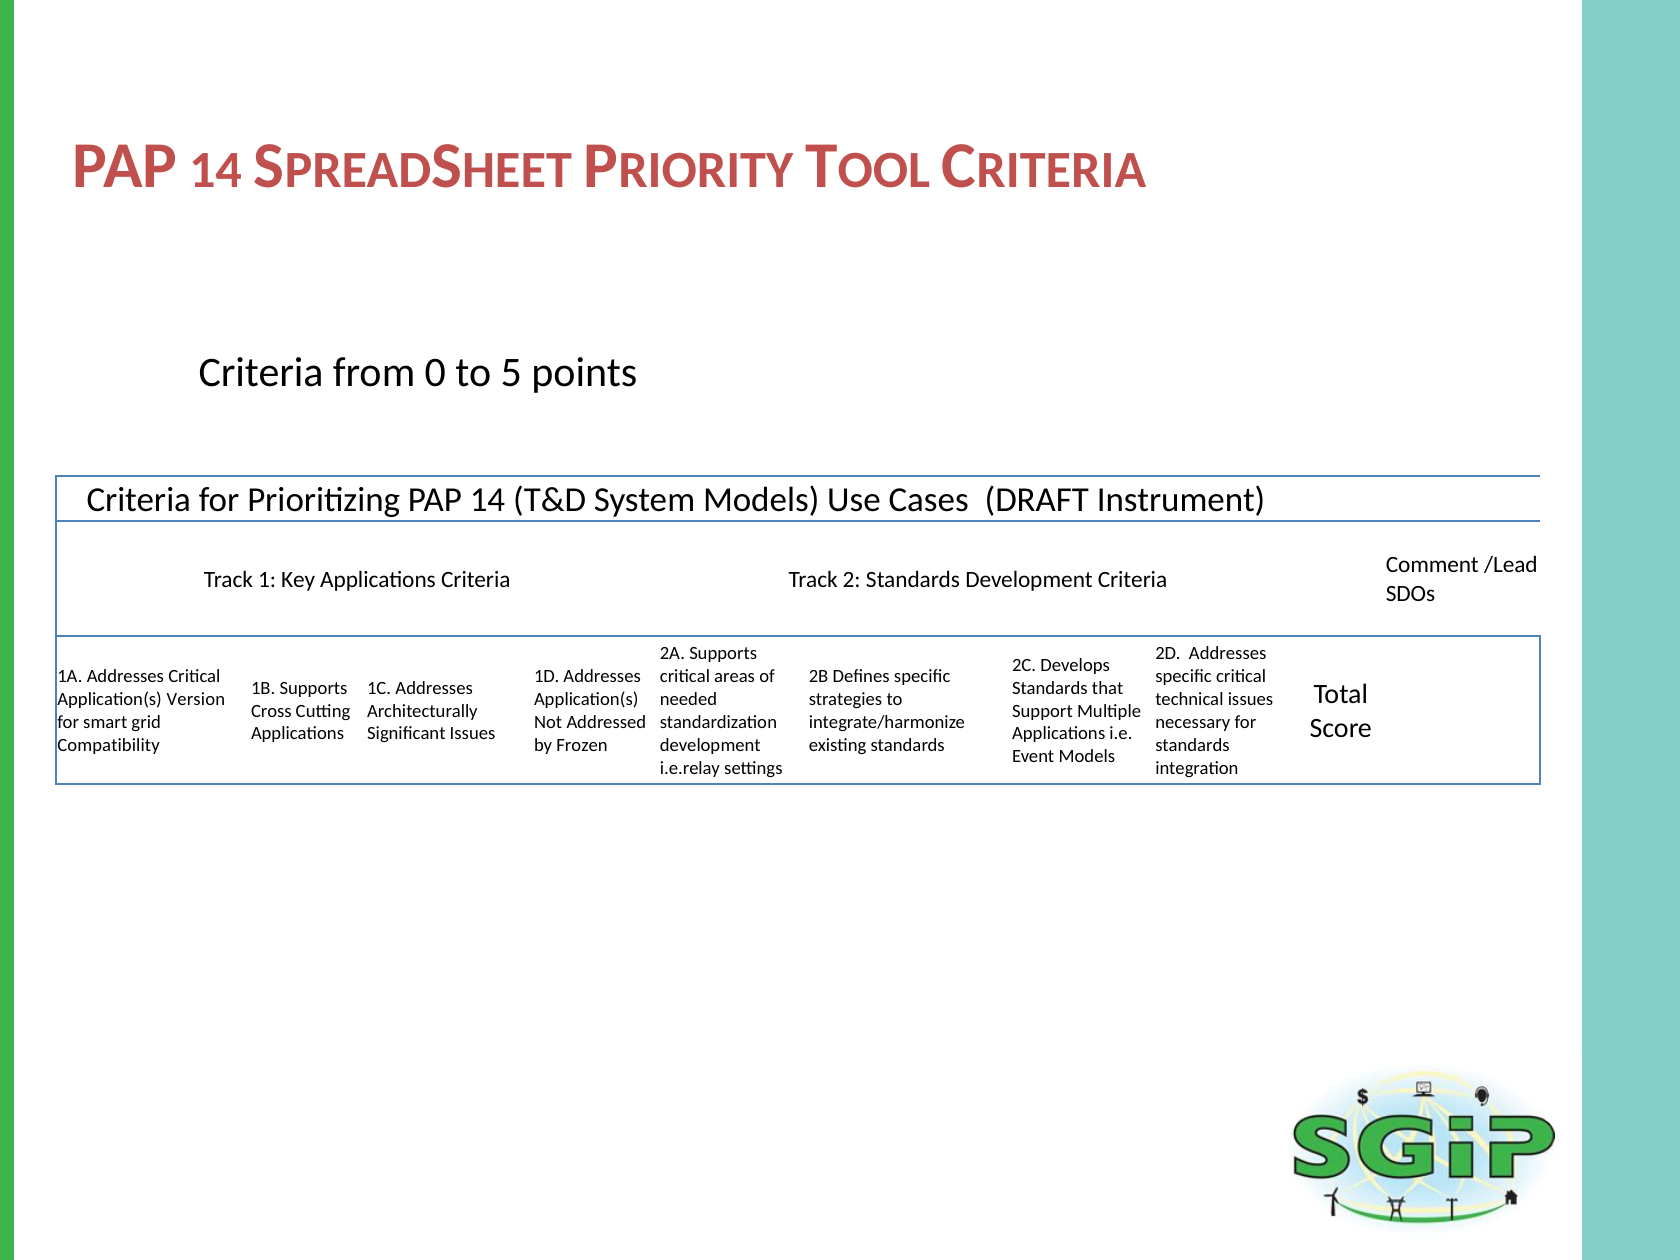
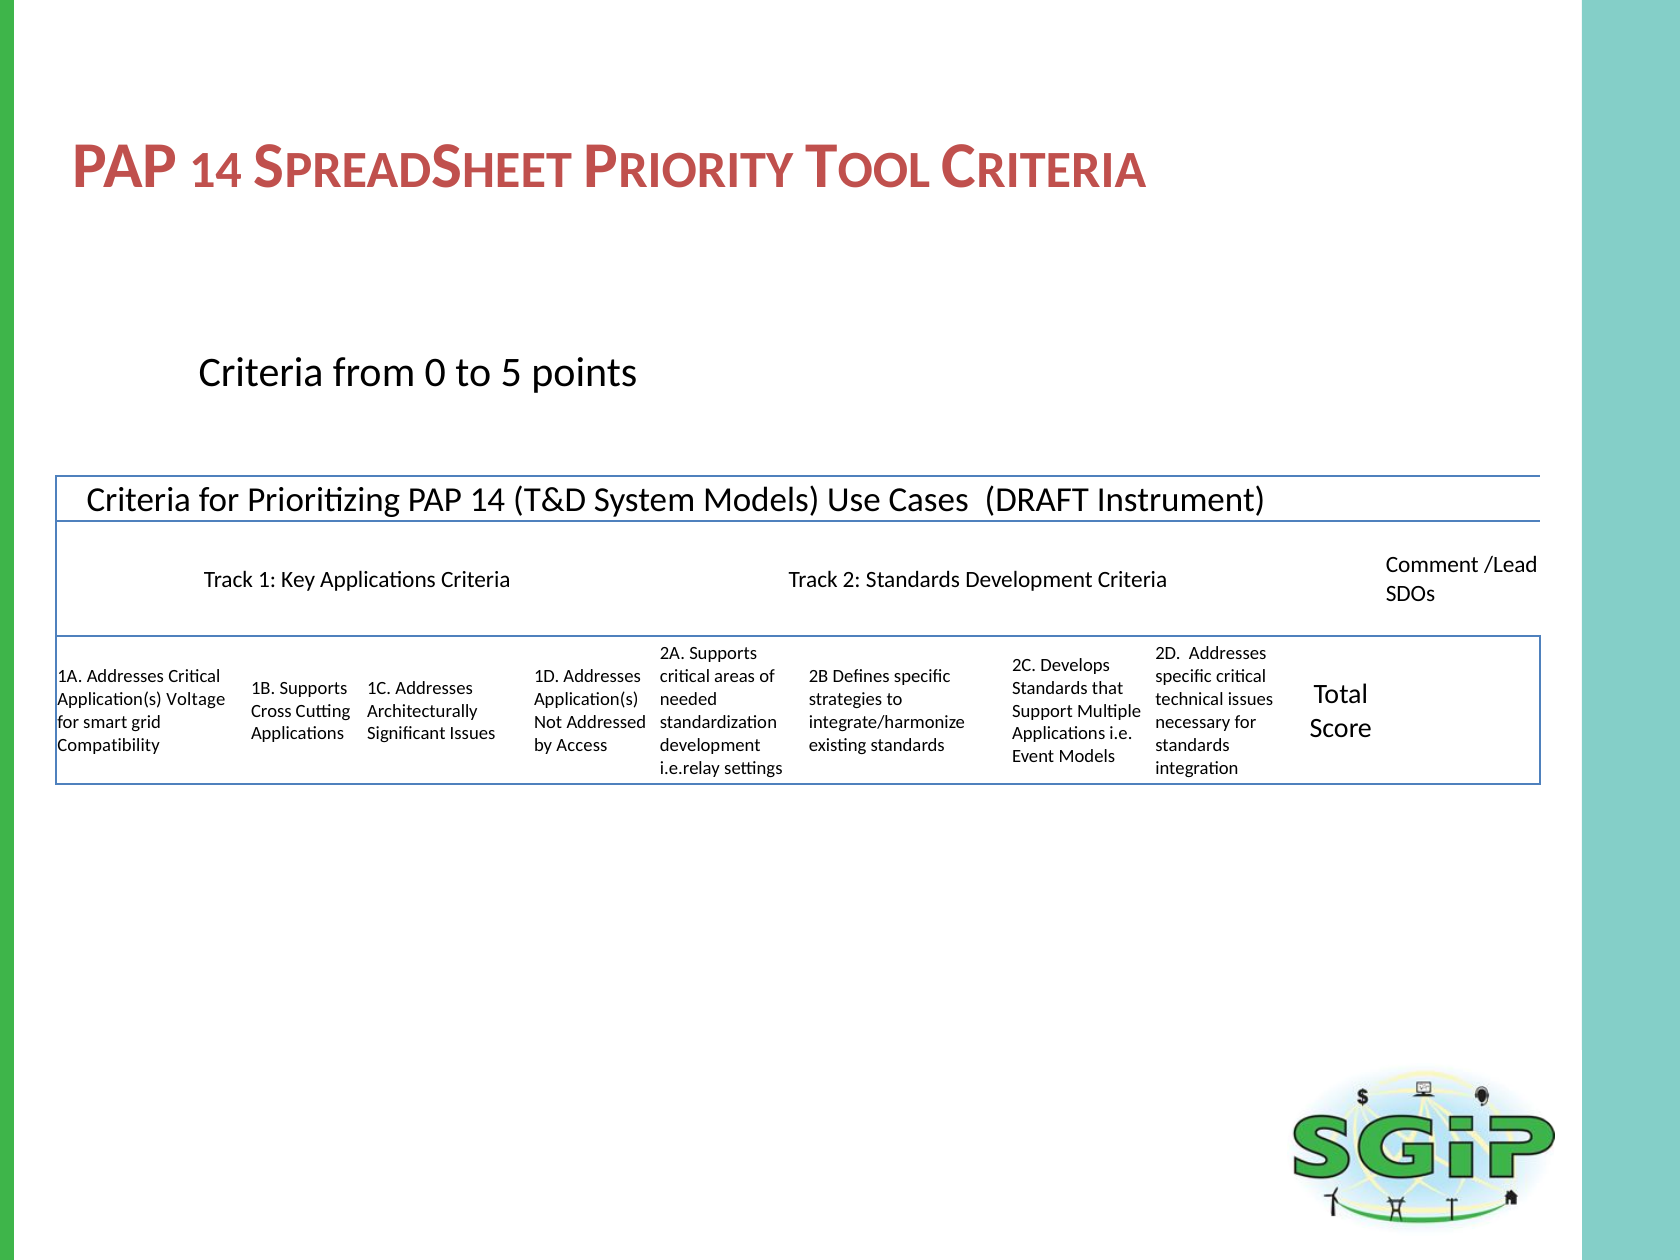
Version: Version -> Voltage (196, 699)
Frozen: Frozen -> Access (582, 745)
